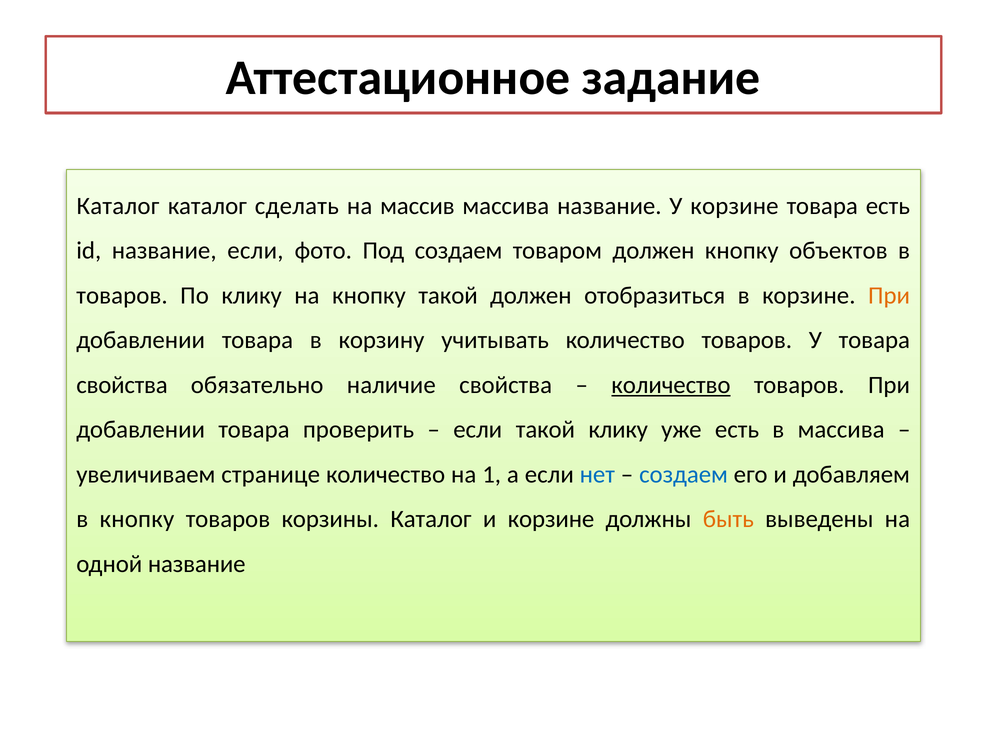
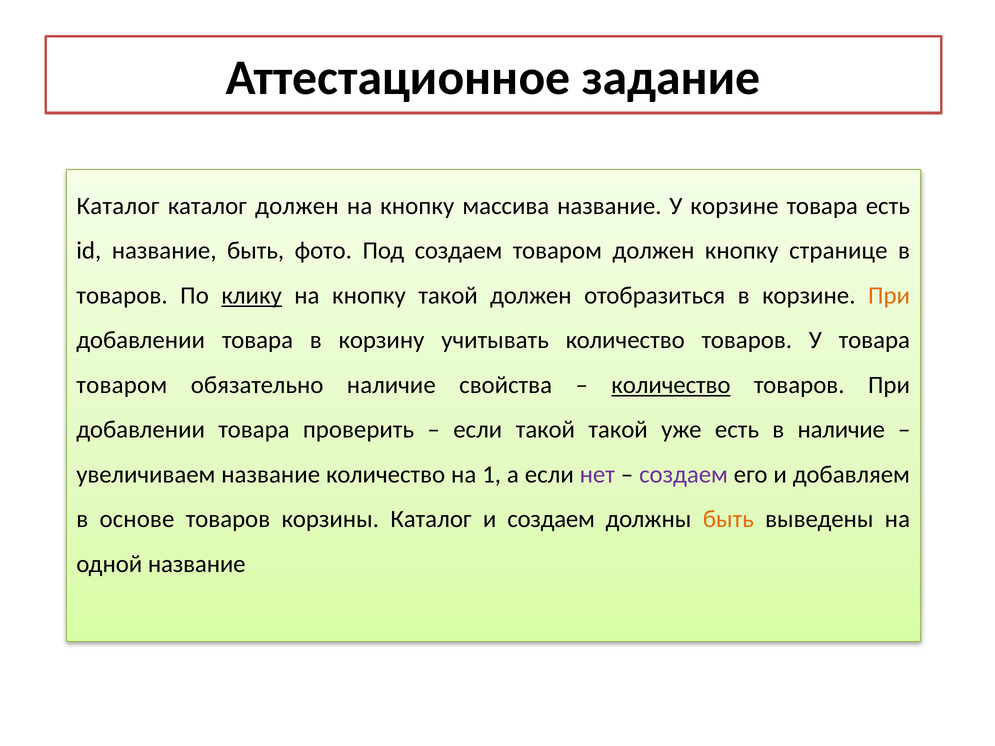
каталог сделать: сделать -> должен (297, 206)
массив: массив -> кнопку (417, 206)
название если: если -> быть (256, 251)
объектов: объектов -> странице (838, 251)
клику underline: none -> present (252, 295)
свойства: свойства -> товаром (122, 385)
такой клику: клику -> такой (618, 430)
в массива: массива -> наличие (841, 430)
увеличиваем странице: странице -> название (271, 475)
нет colour: blue -> purple (597, 475)
создаем colour: blue -> purple (684, 475)
в кнопку: кнопку -> основе (137, 519)
и корзине: корзине -> создаем (551, 519)
